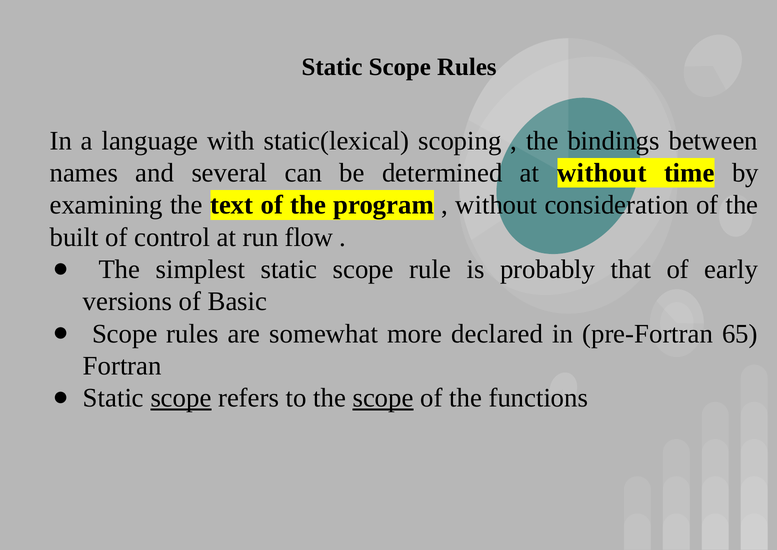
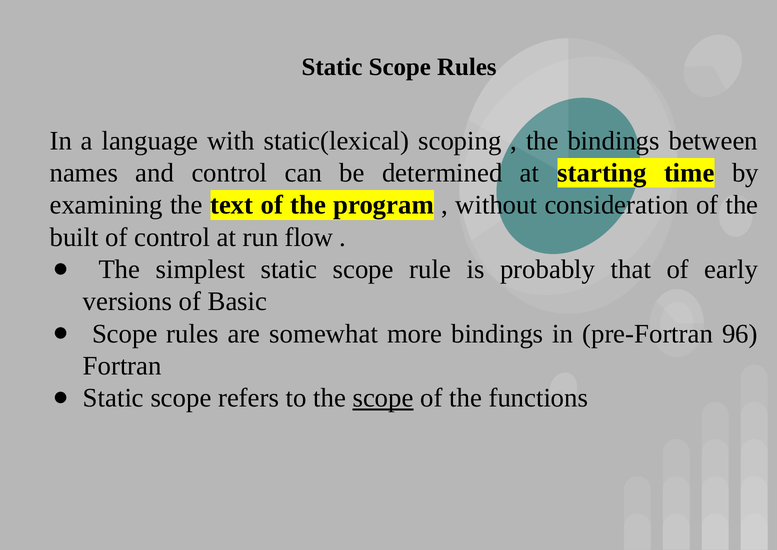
and several: several -> control (229, 173)
at without: without -> starting (602, 173)
more declared: declared -> bindings (497, 333)
65: 65 -> 96 (740, 333)
scope underline: present -> none (181, 398)
